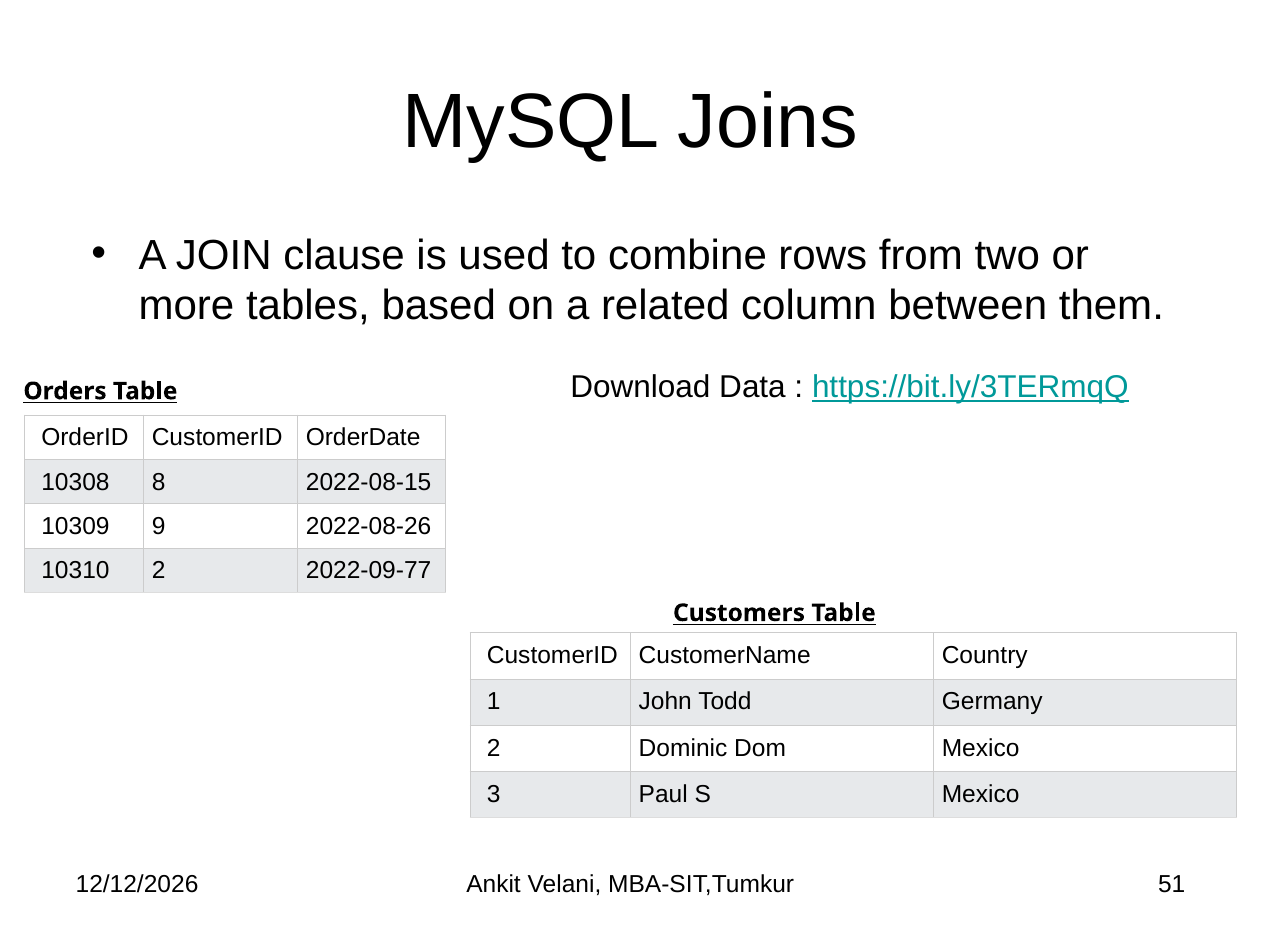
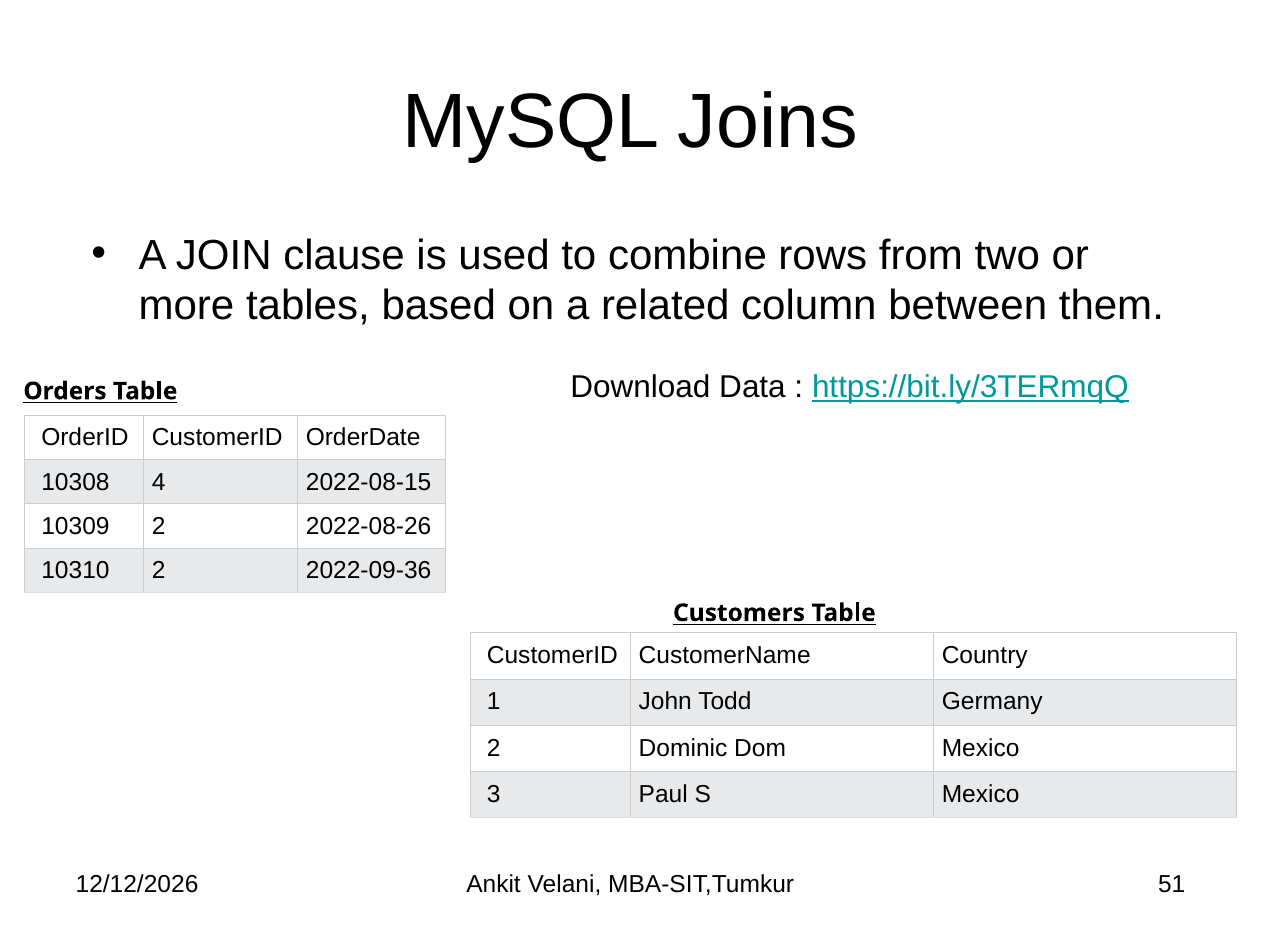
8: 8 -> 4 (159, 482)
10309 9: 9 -> 2 (159, 526)
2022-09-77: 2022-09-77 -> 2022-09-36 (369, 571)
